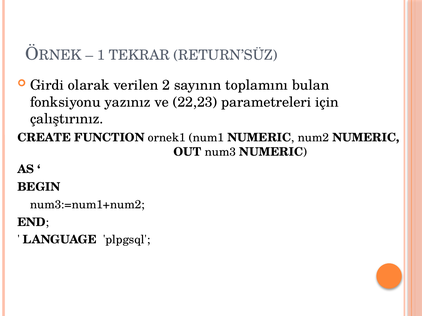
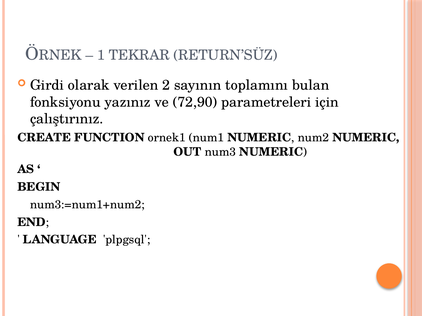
22,23: 22,23 -> 72,90 (195, 102)
